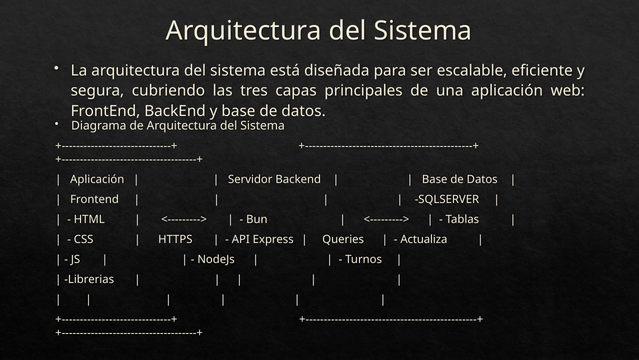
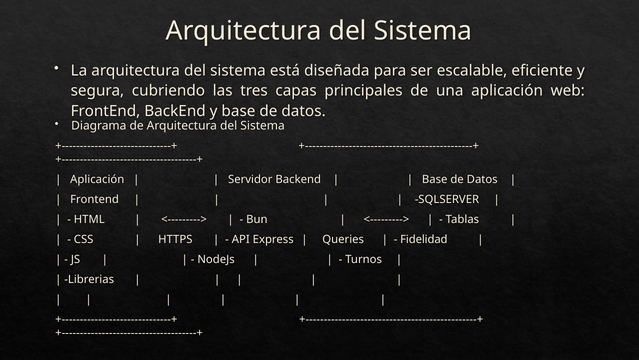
Actualiza: Actualiza -> Fidelidad (424, 239)
